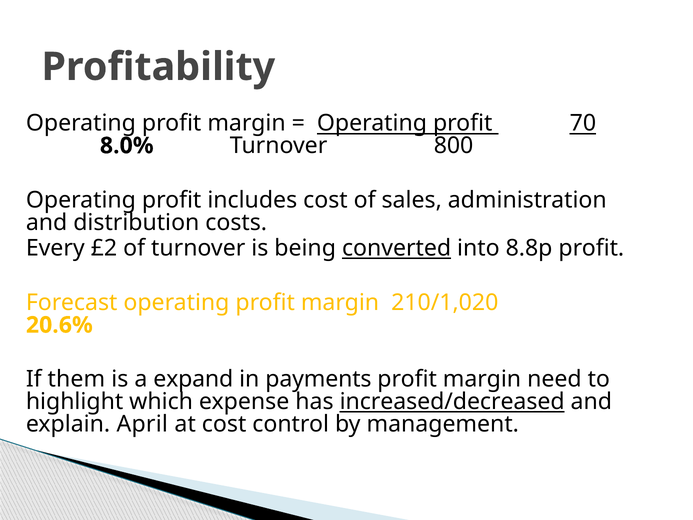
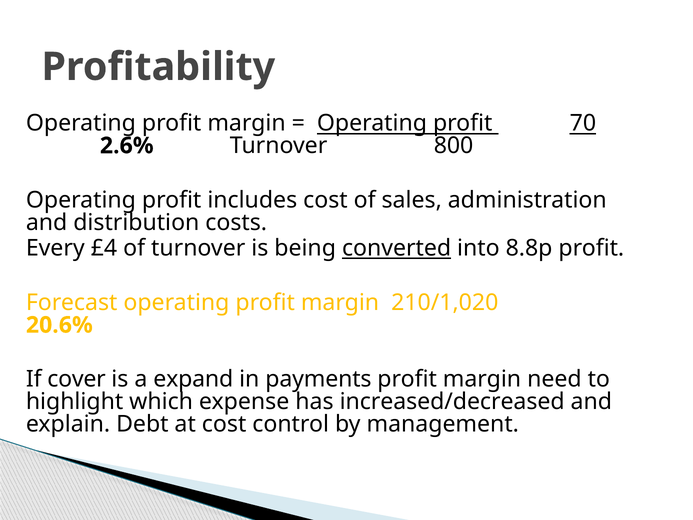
8.0%: 8.0% -> 2.6% (127, 146)
£2: £2 -> £4 (104, 248)
them: them -> cover (77, 379)
increased/decreased underline: present -> none (452, 402)
April: April -> Debt (142, 424)
